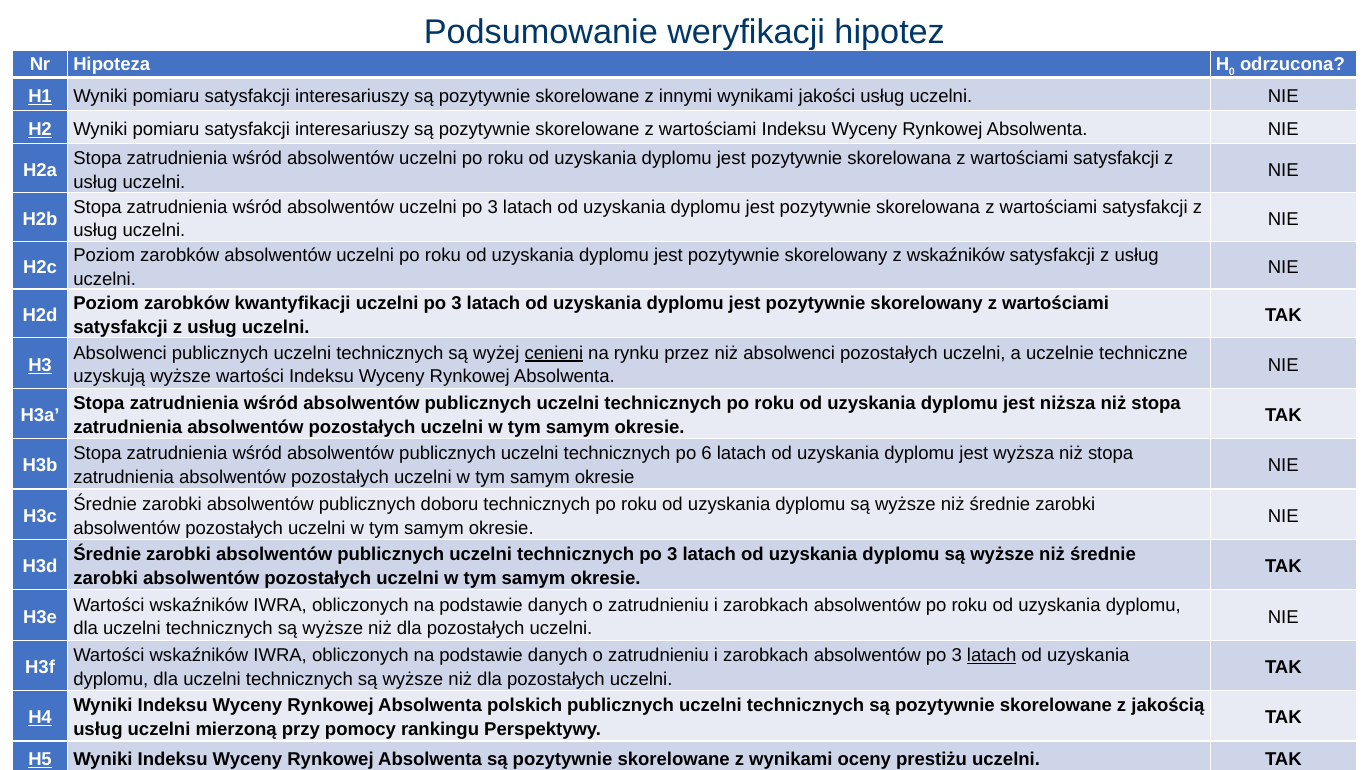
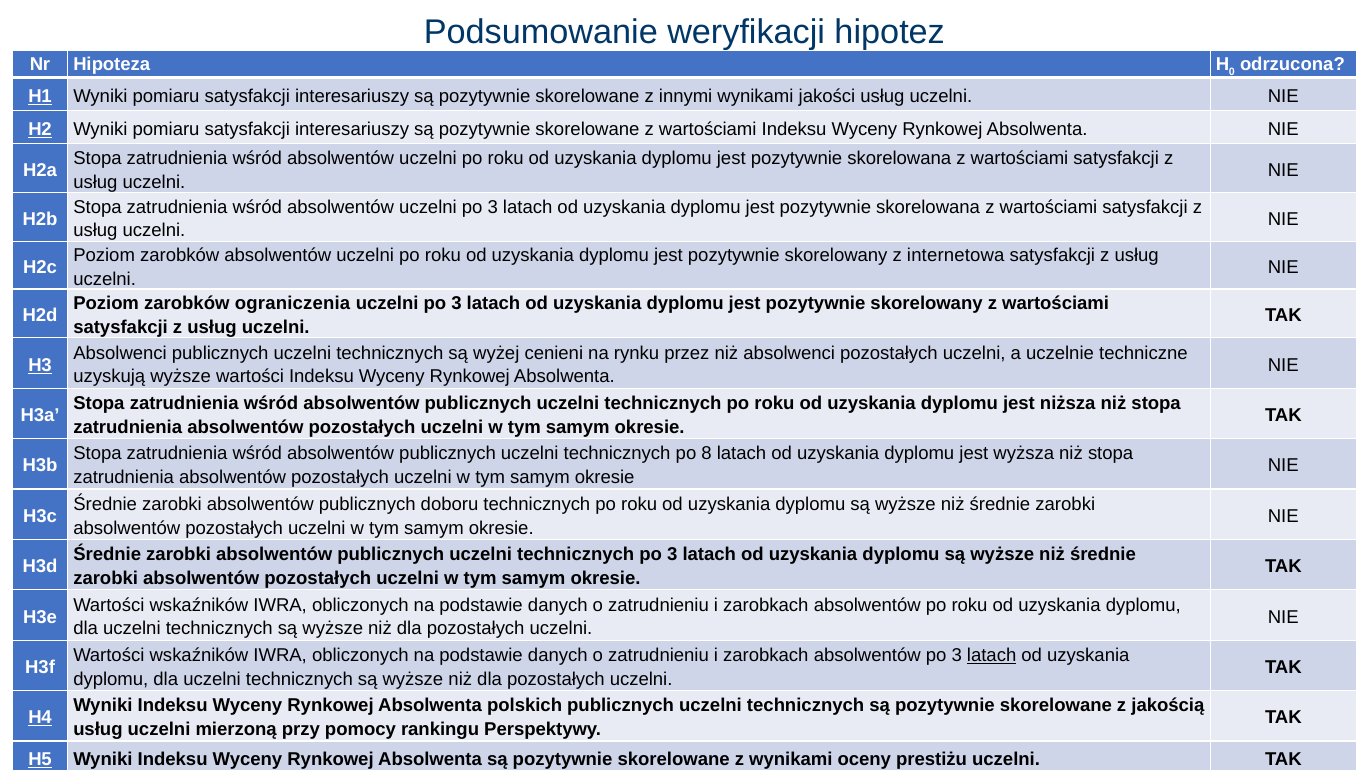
z wskaźników: wskaźników -> internetowa (956, 255)
kwantyfikacji: kwantyfikacji -> ograniczenia (293, 303)
cenieni underline: present -> none (554, 353)
6: 6 -> 8 (707, 454)
